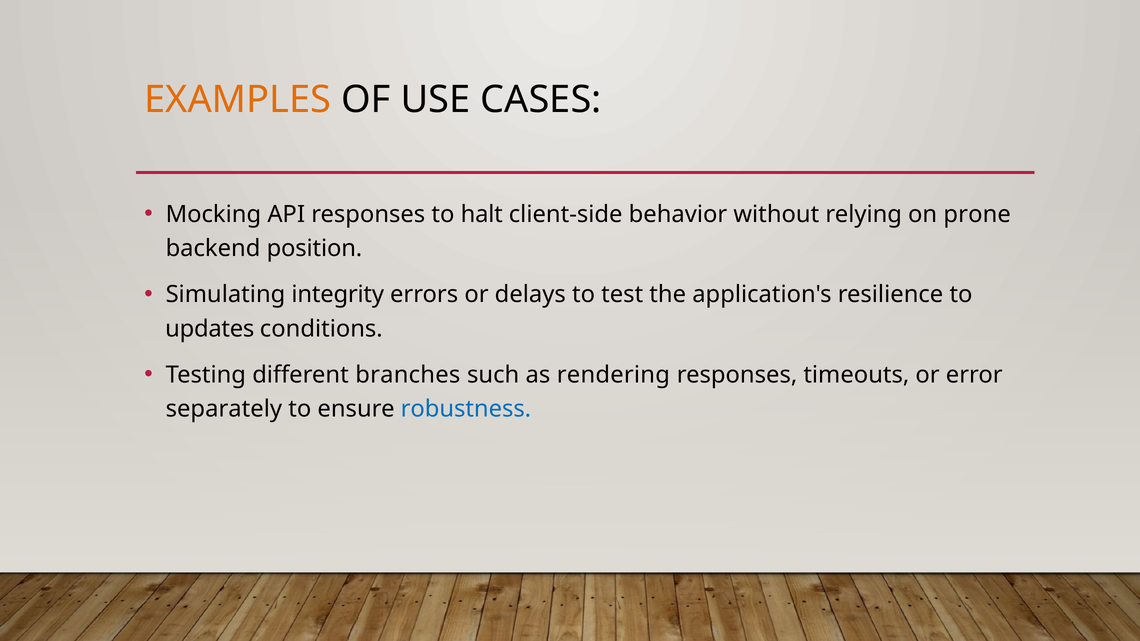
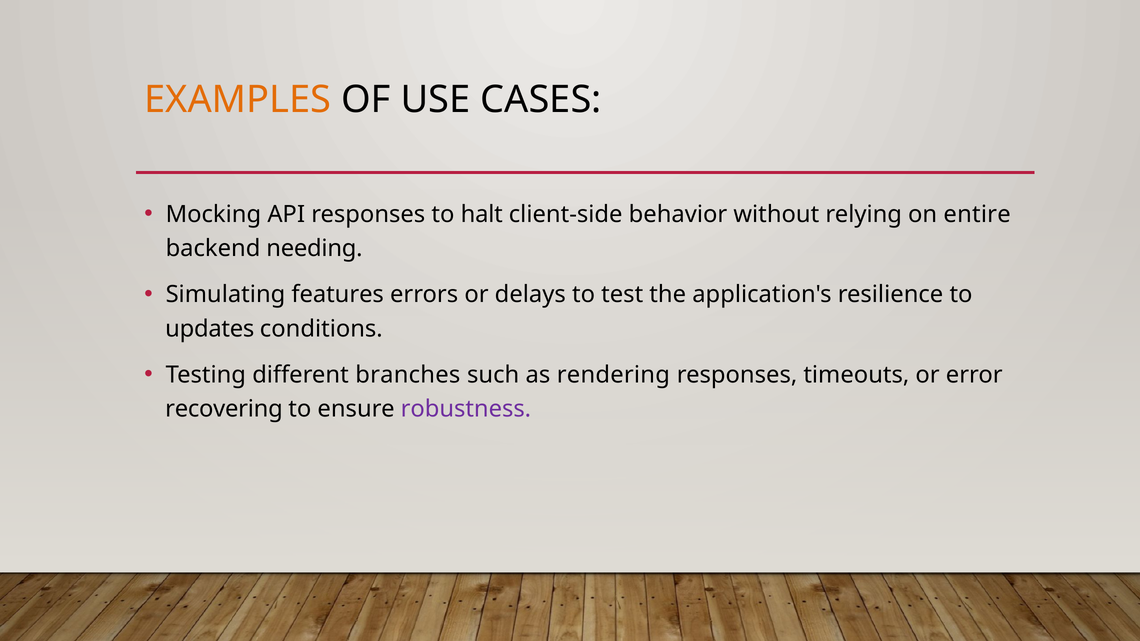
prone: prone -> entire (977, 214)
position: position -> needing (314, 249)
integrity: integrity -> features (338, 295)
separately: separately -> recovering (224, 409)
robustness colour: blue -> purple (466, 409)
